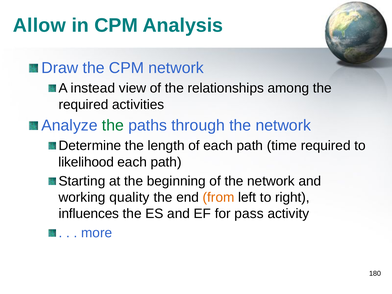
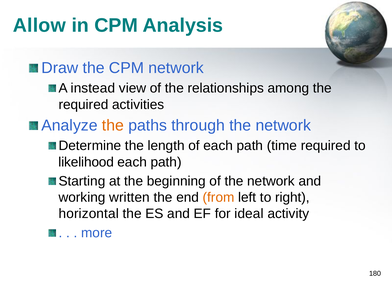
the colour: green -> orange (113, 125)
quality: quality -> written (129, 197)
influences: influences -> horizontal (89, 214)
pass: pass -> ideal (249, 214)
